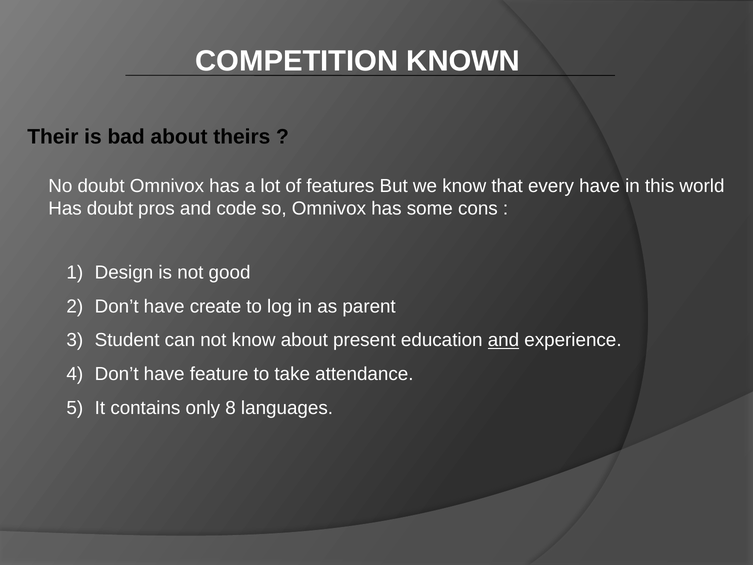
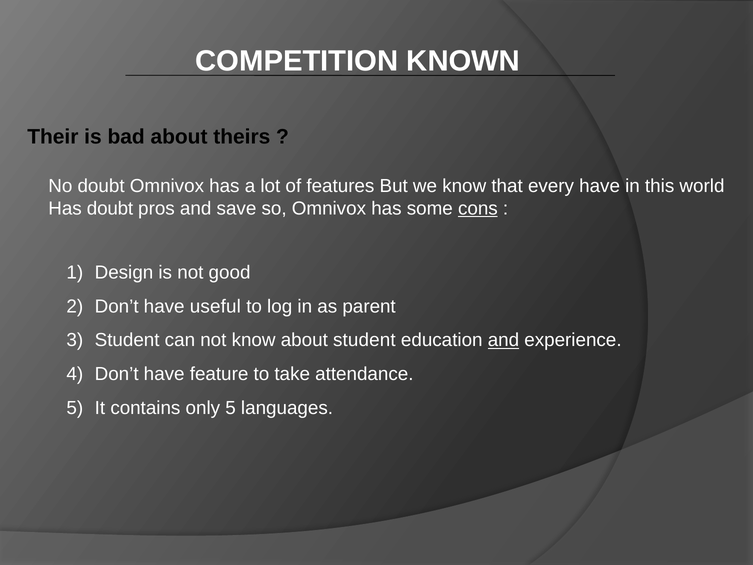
code: code -> save (236, 208)
cons underline: none -> present (478, 208)
create: create -> useful (215, 306)
about present: present -> student (364, 340)
only 8: 8 -> 5 (231, 408)
